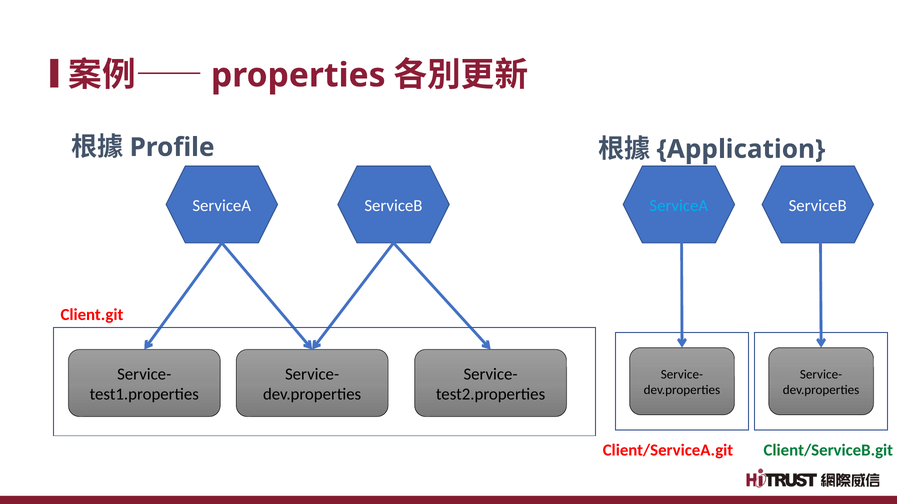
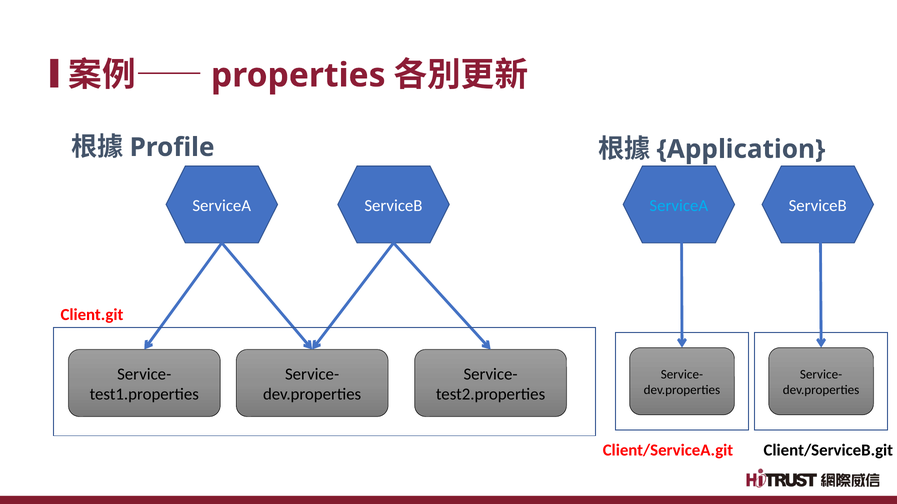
Client/ServiceB.git colour: green -> black (828, 451)
